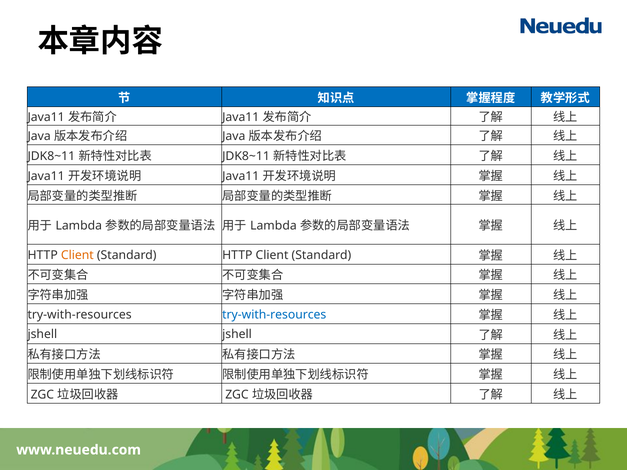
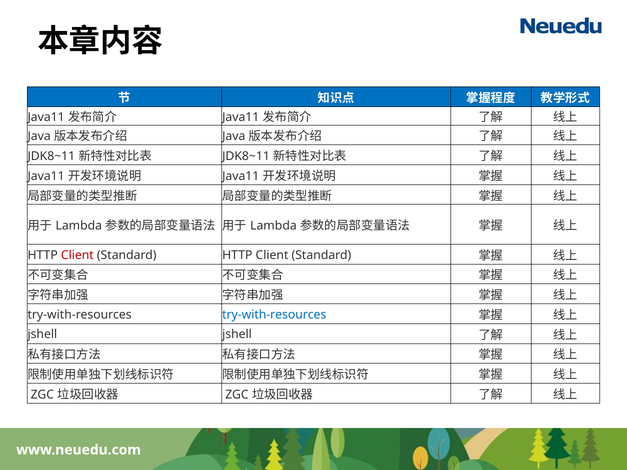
Client colour: orange -> red (77, 255)
